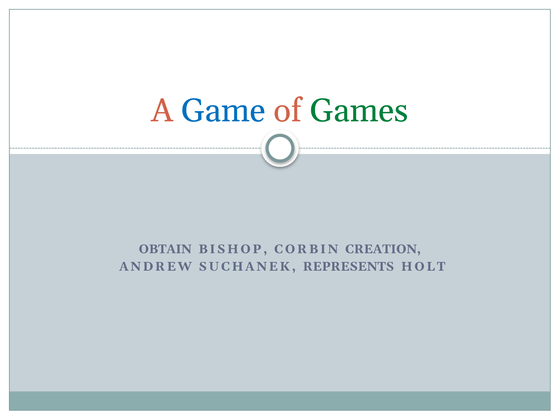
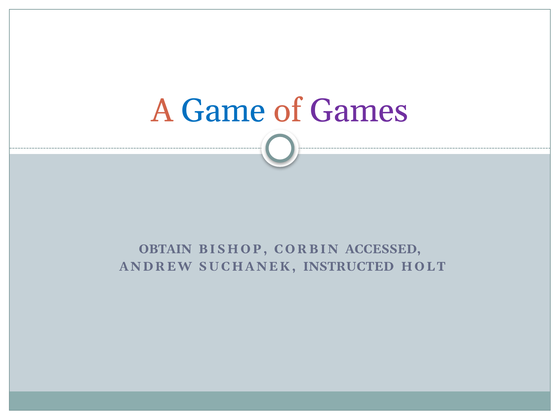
Games colour: green -> purple (359, 111)
CREATION: CREATION -> ACCESSED (383, 249)
REPRESENTS: REPRESENTS -> INSTRUCTED (348, 267)
